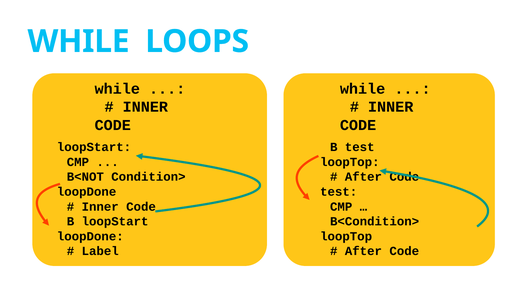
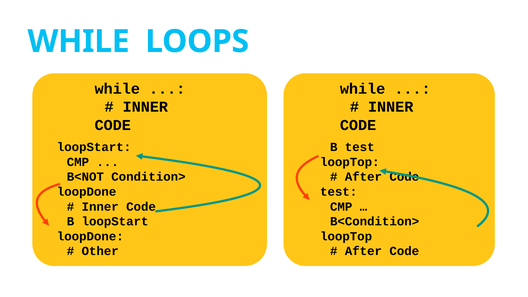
Label: Label -> Other (100, 251)
